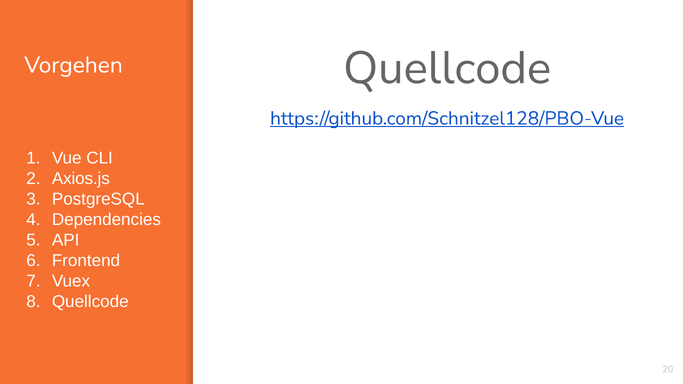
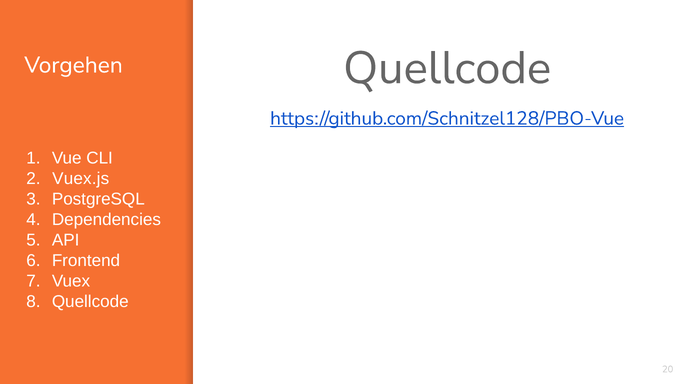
Axios.js: Axios.js -> Vuex.js (81, 179)
